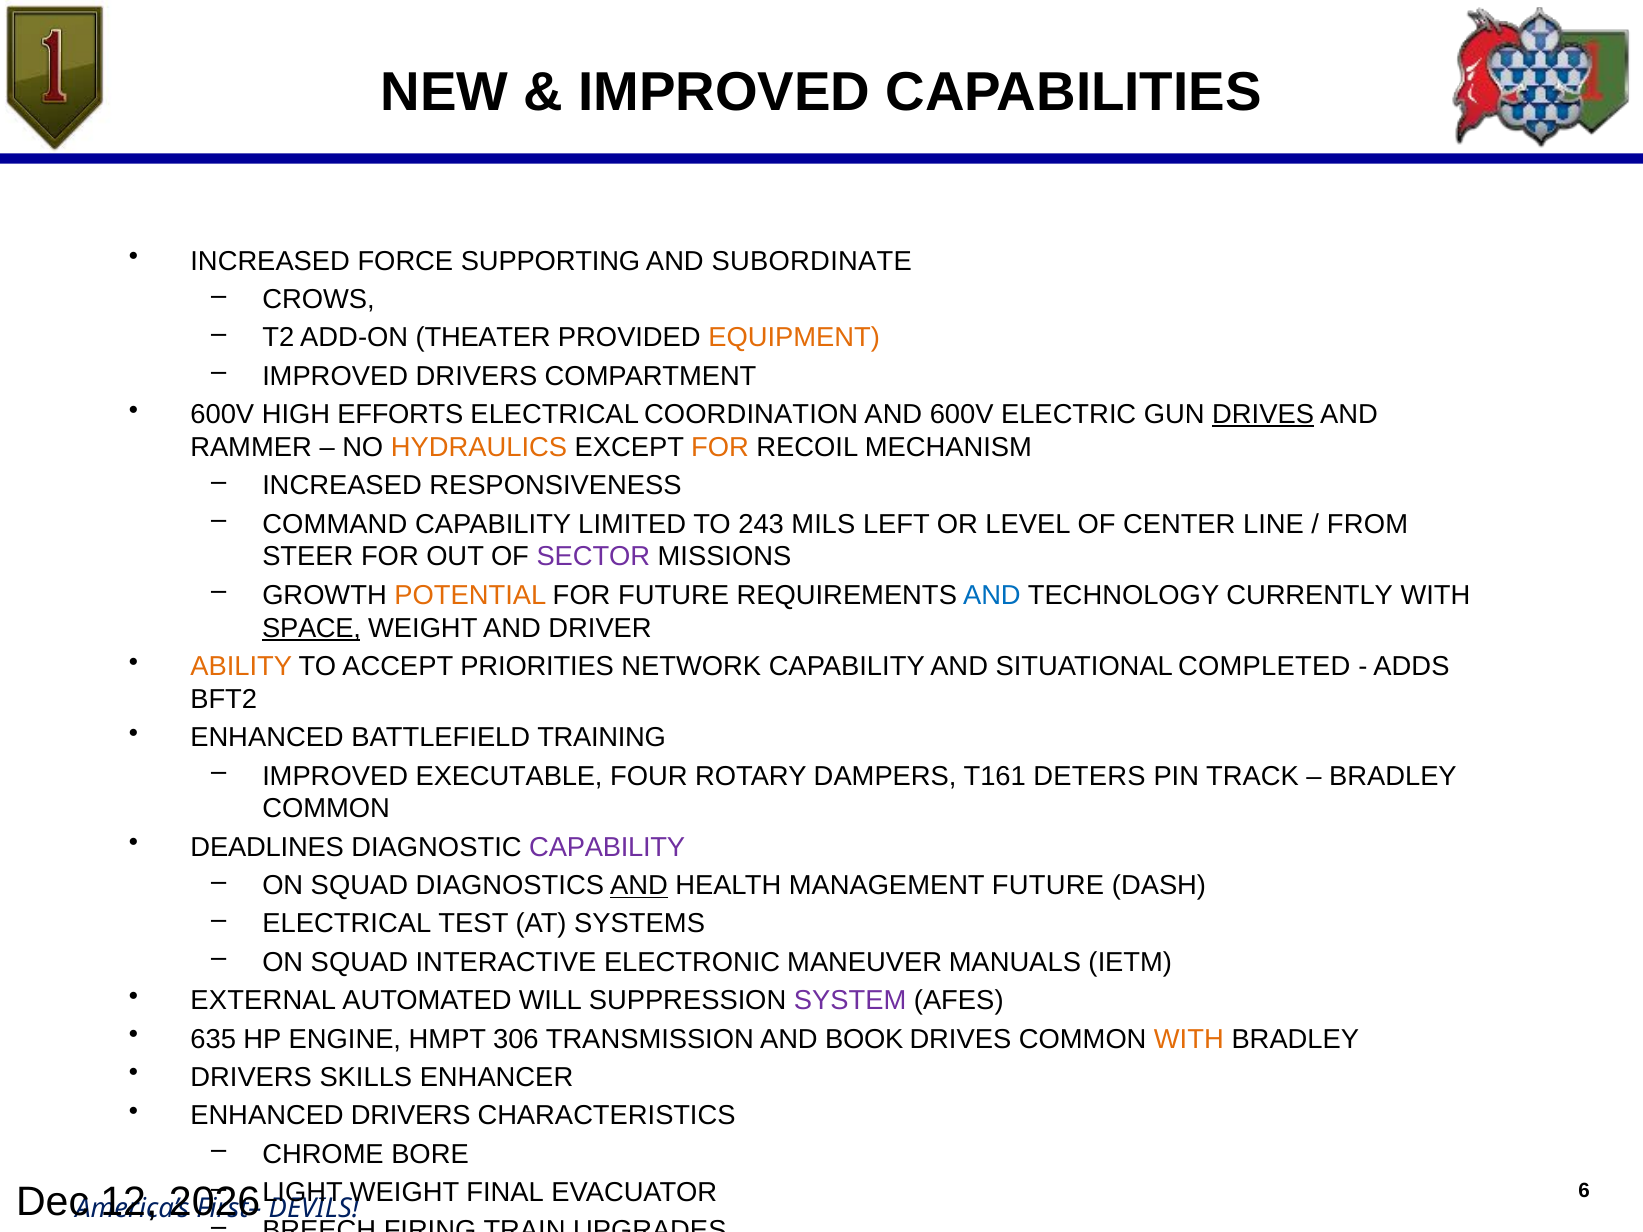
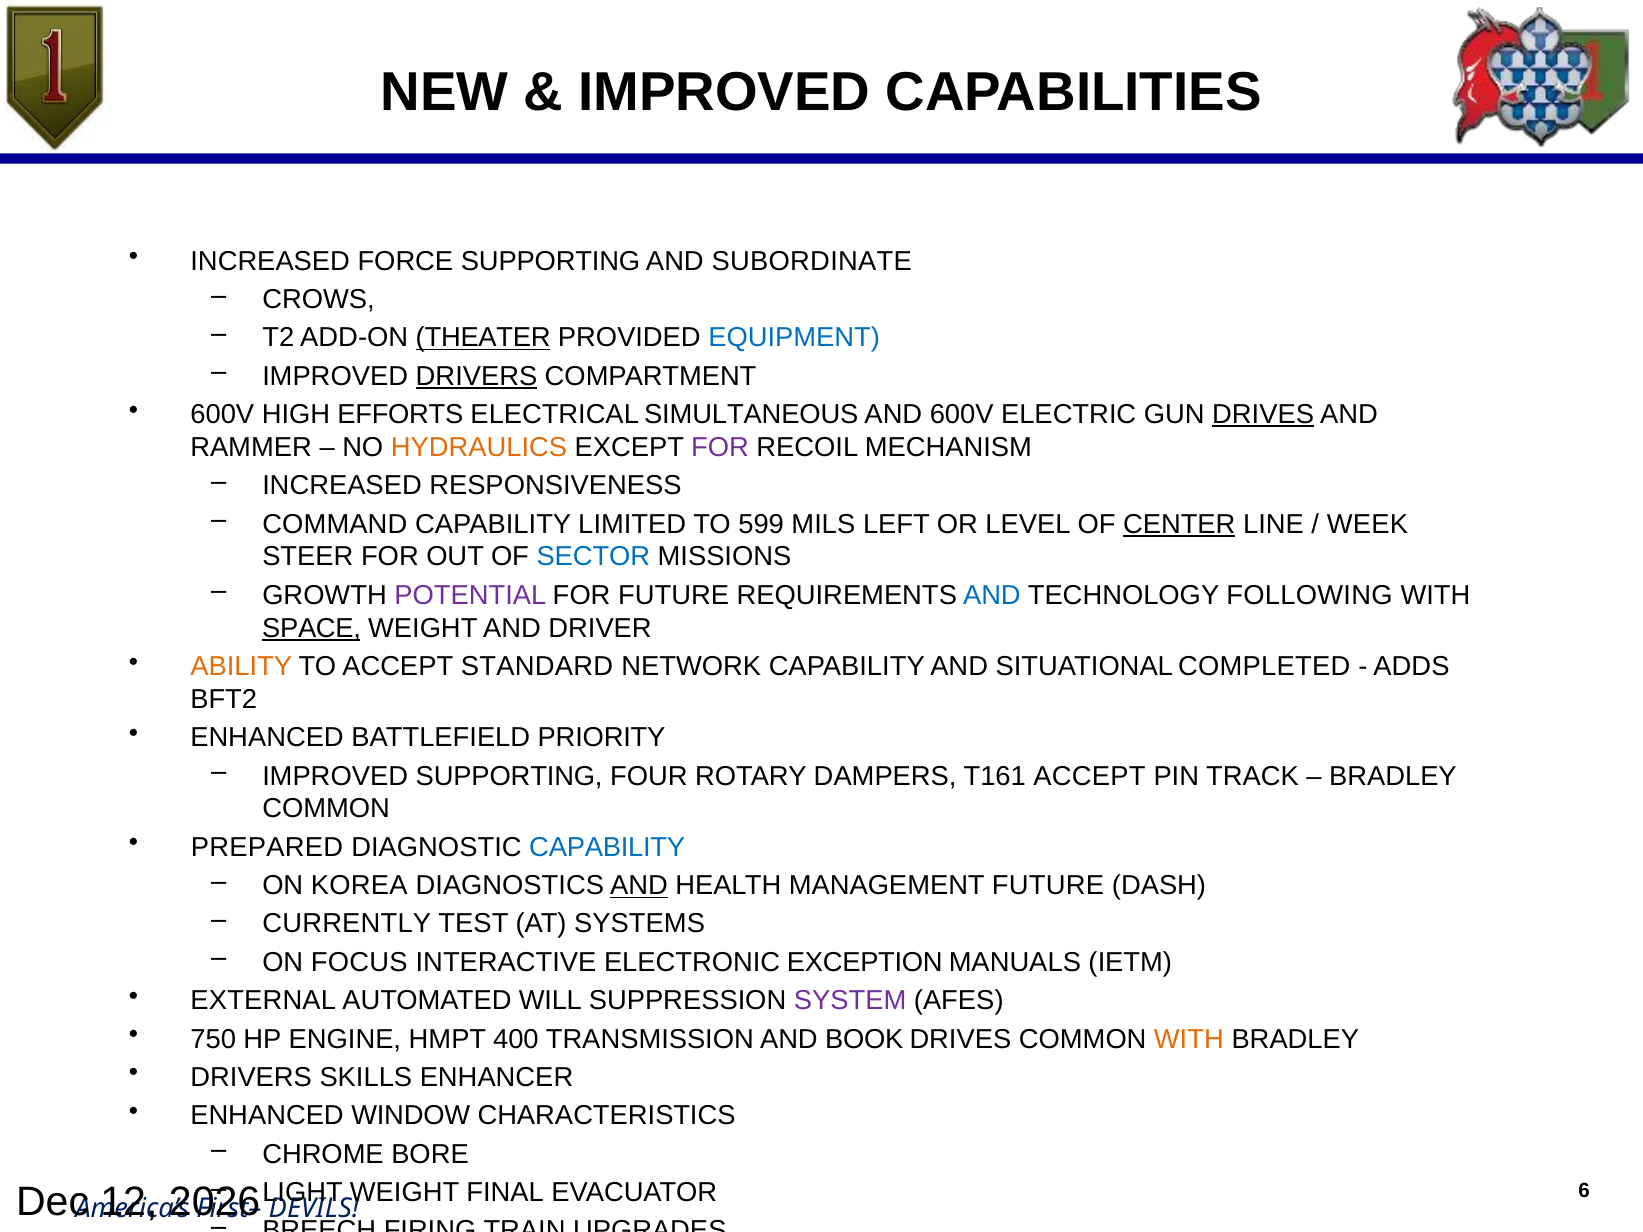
THEATER underline: none -> present (483, 338)
EQUIPMENT colour: orange -> blue (794, 338)
DRIVERS underline: none -> present (477, 376)
COORDINATION: COORDINATION -> SIMULTANEOUS (751, 415)
FOR colour: orange -> purple (720, 447)
243: 243 -> 599 (761, 524)
CENTER underline: none -> present (1179, 524)
FROM: FROM -> WEEK (1367, 524)
SECTOR colour: purple -> blue (593, 557)
POTENTIAL colour: orange -> purple (470, 595)
CURRENTLY: CURRENTLY -> FOLLOWING (1310, 595)
PRIORITIES: PRIORITIES -> STANDARD (537, 667)
TRAINING: TRAINING -> PRIORITY (602, 738)
IMPROVED EXECUTABLE: EXECUTABLE -> SUPPORTING (509, 776)
T161 DETERS: DETERS -> ACCEPT (1090, 776)
DEADLINES: DEADLINES -> PREPARED (267, 847)
CAPABILITY colour: purple -> blue (607, 847)
SQUAD: SQUAD -> KOREA (359, 886)
ELECTRICAL: ELECTRICAL -> CURRENTLY (347, 924)
SQUAD: SQUAD -> FOCUS (359, 962)
MANEUVER: MANEUVER -> EXCEPTION (865, 962)
635: 635 -> 750 (213, 1039)
306: 306 -> 400 (516, 1039)
ENHANCED DRIVERS: DRIVERS -> WINDOW (411, 1116)
